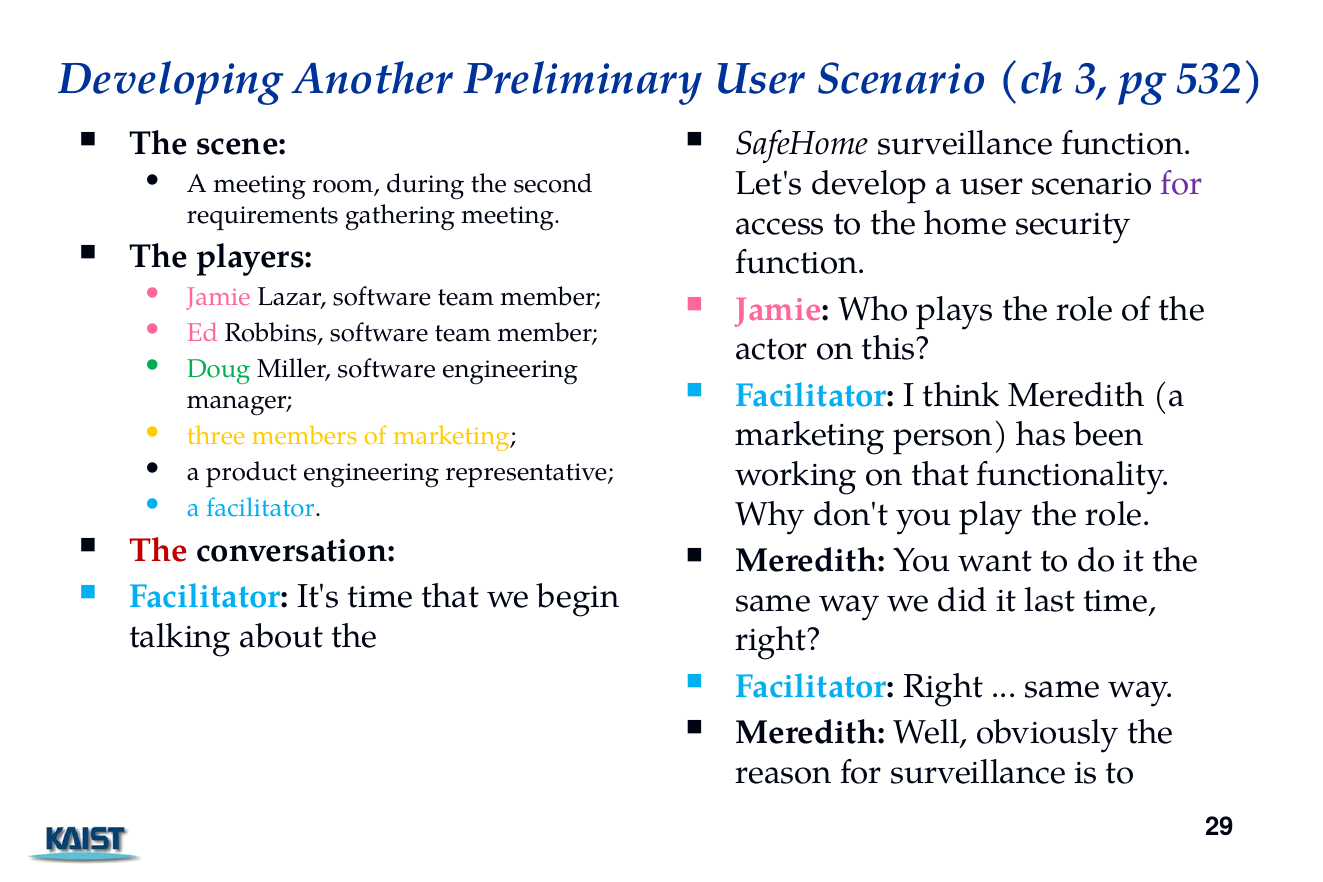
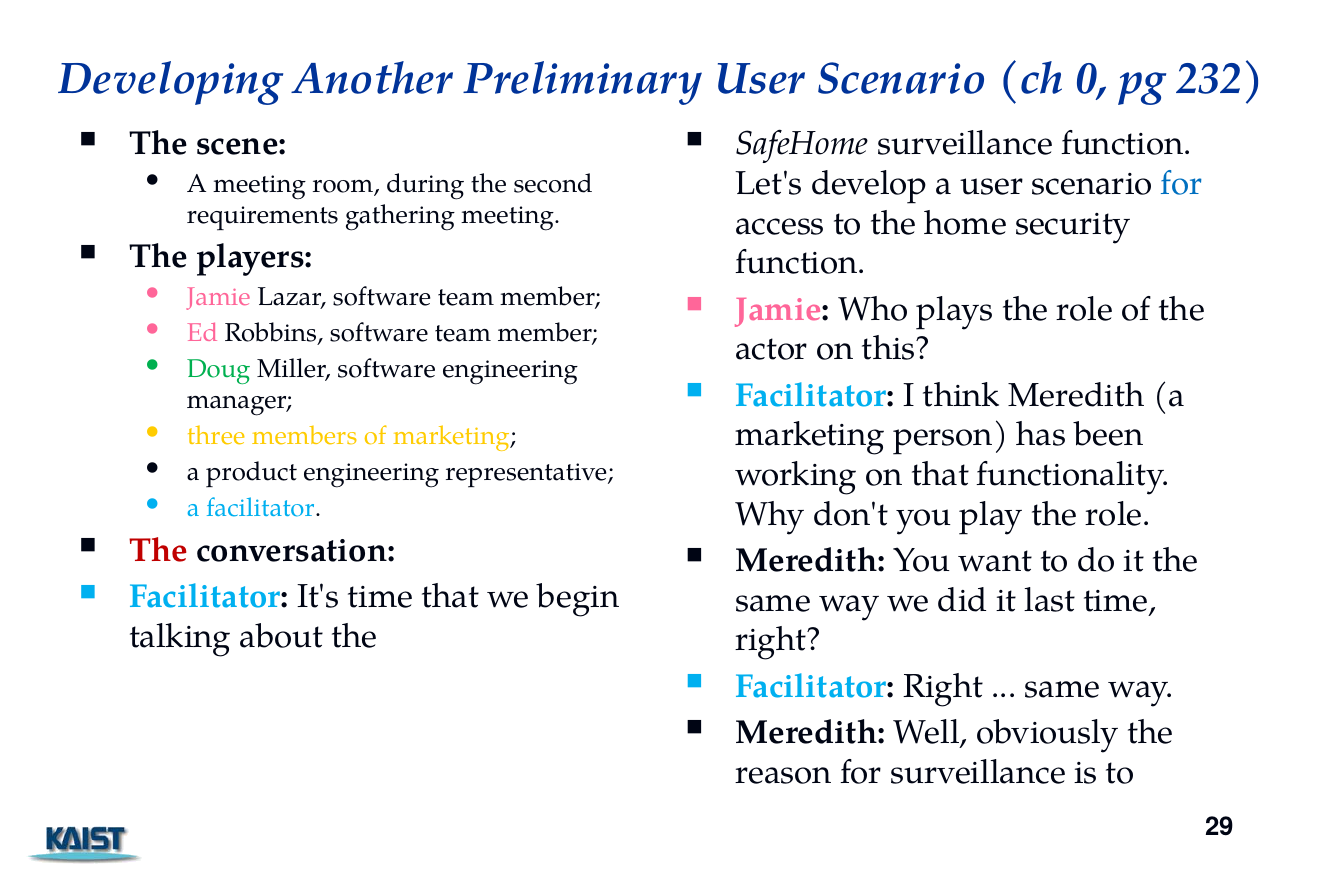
3: 3 -> 0 (1092, 79)
532: 532 -> 232 (1221, 79)
for colour: purple -> blue (1182, 184)
